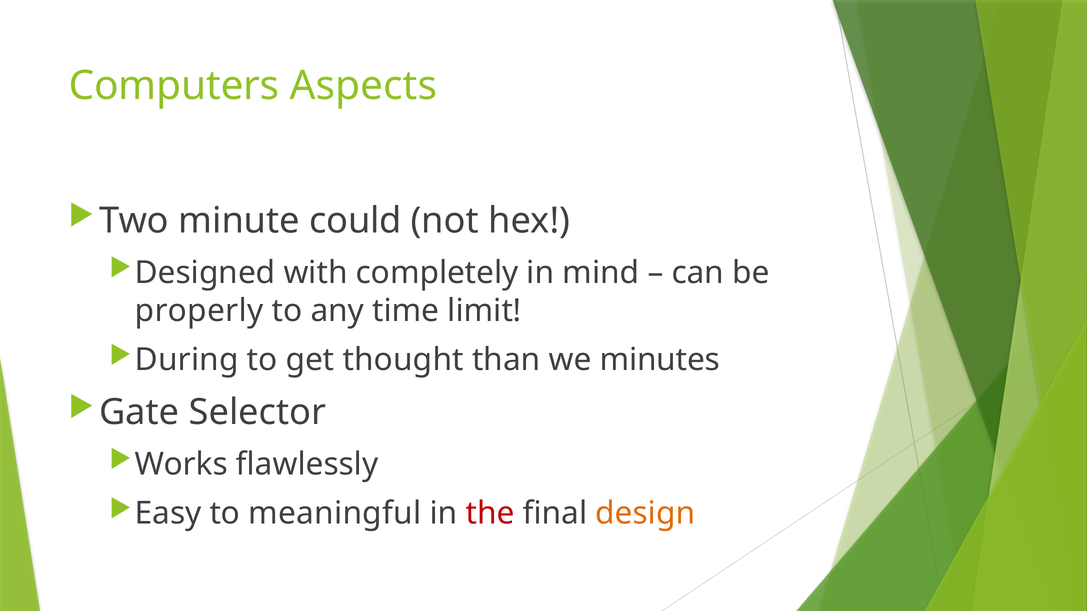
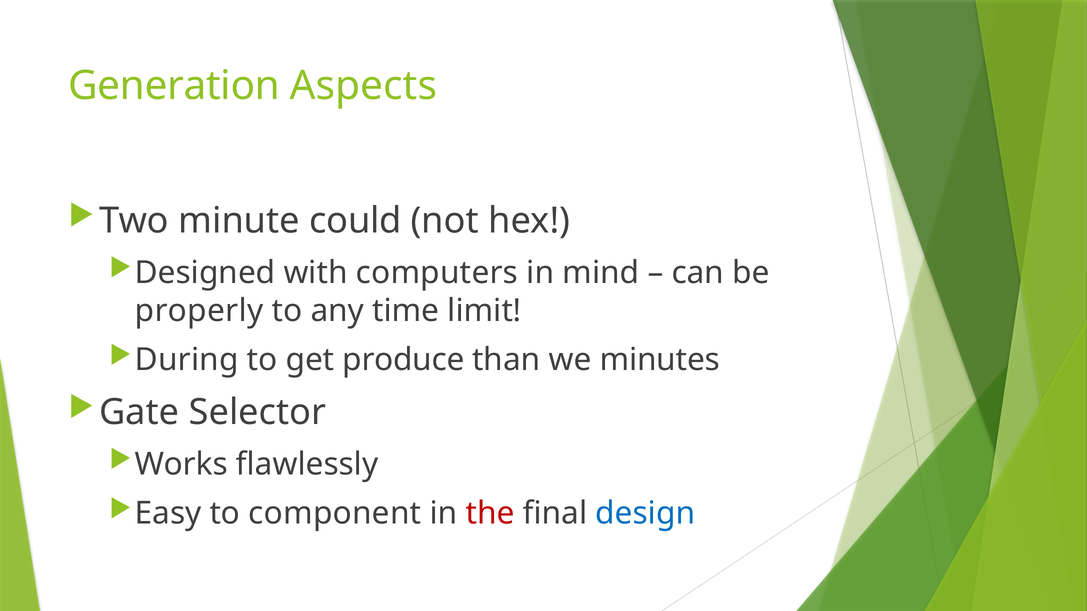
Computers: Computers -> Generation (174, 86)
completely: completely -> computers (437, 273)
thought: thought -> produce (403, 360)
meaningful: meaningful -> component (335, 514)
design colour: orange -> blue (645, 514)
